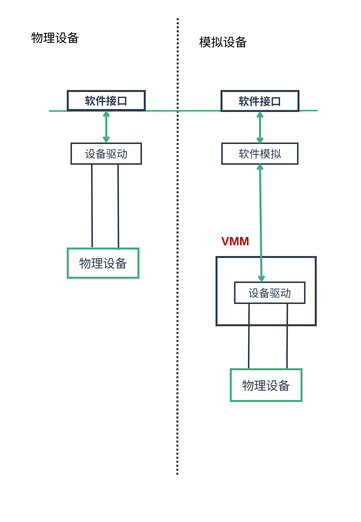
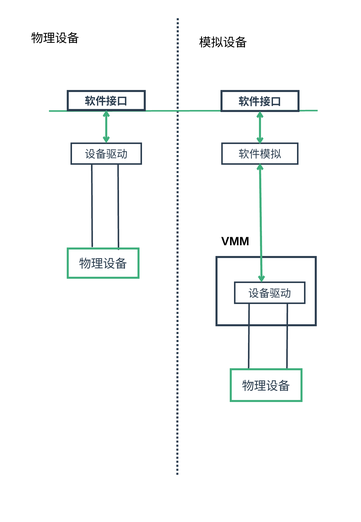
VMM colour: red -> black (235, 241)
